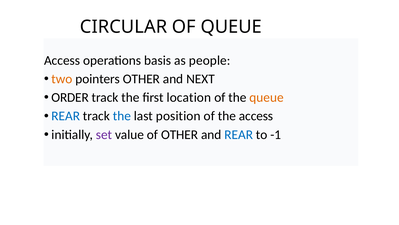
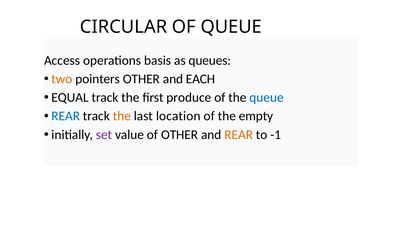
people: people -> queues (210, 60)
NEXT: NEXT -> EACH (201, 79)
ORDER: ORDER -> EQUAL (70, 97)
location: location -> produce (189, 97)
queue colour: orange -> blue (267, 97)
the colour: blue -> orange (122, 116)
position: position -> location (178, 116)
the access: access -> empty (256, 116)
REAR colour: blue -> orange (239, 134)
